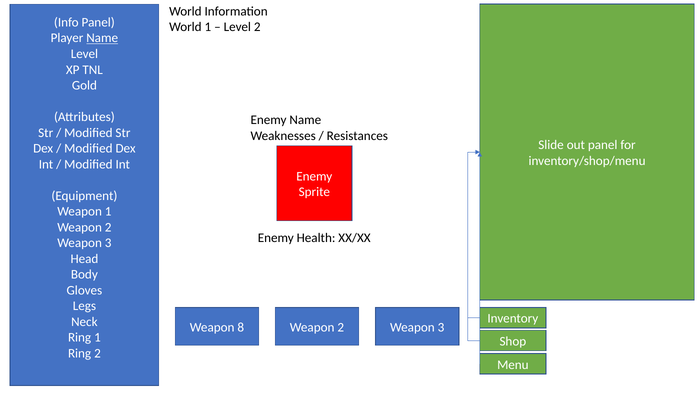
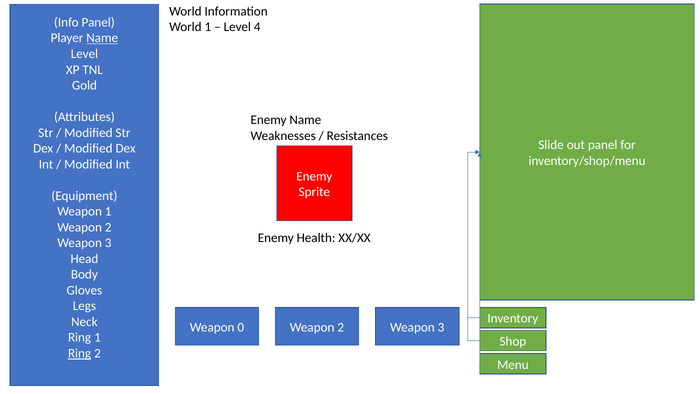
Level 2: 2 -> 4 (257, 27)
8: 8 -> 0 (241, 327)
Ring underline: none -> present (80, 353)
